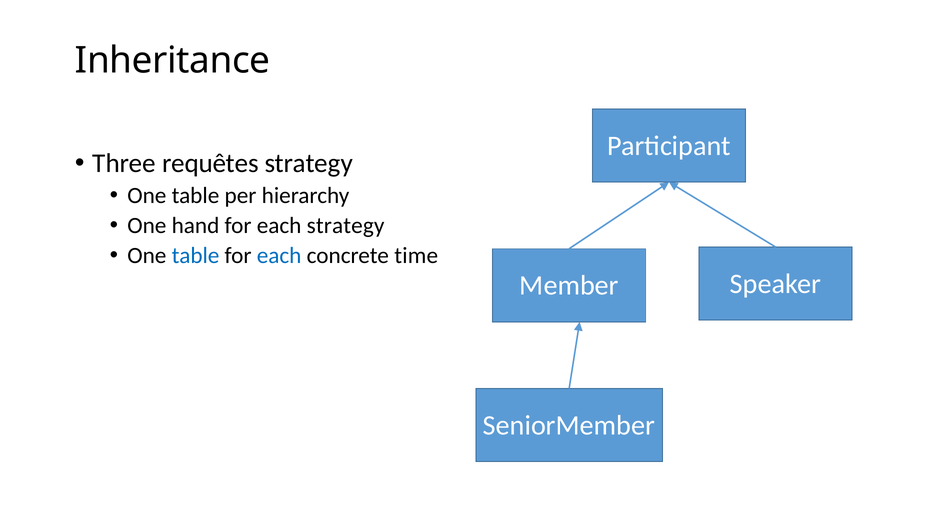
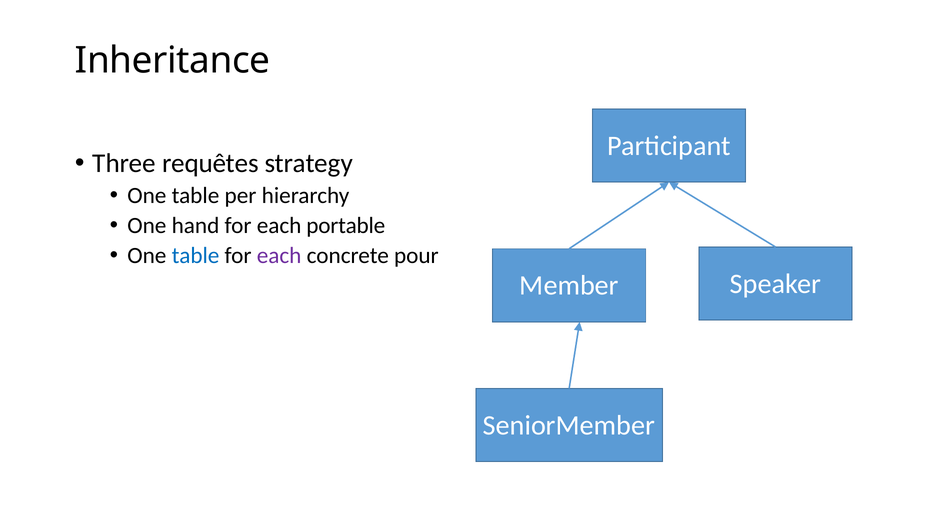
each strategy: strategy -> portable (346, 226)
each colour: blue -> purple (279, 256)
time: time -> pour (416, 256)
